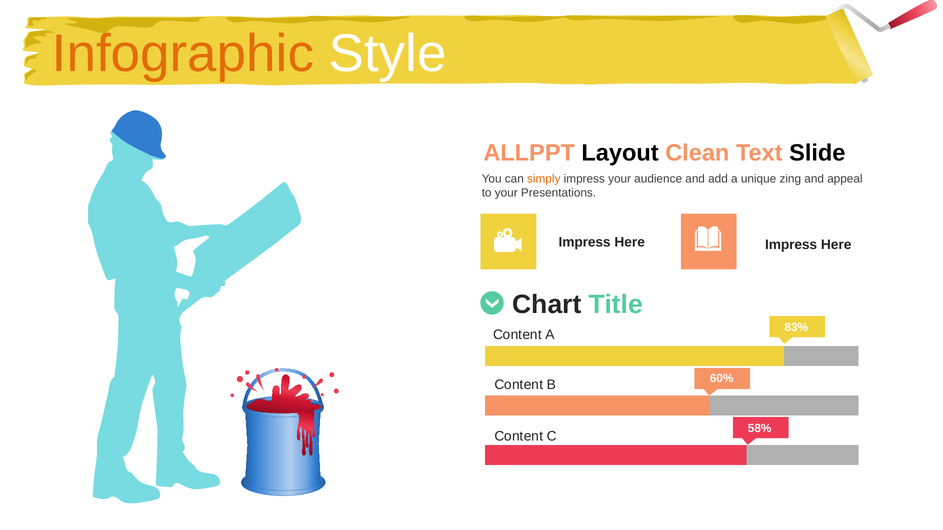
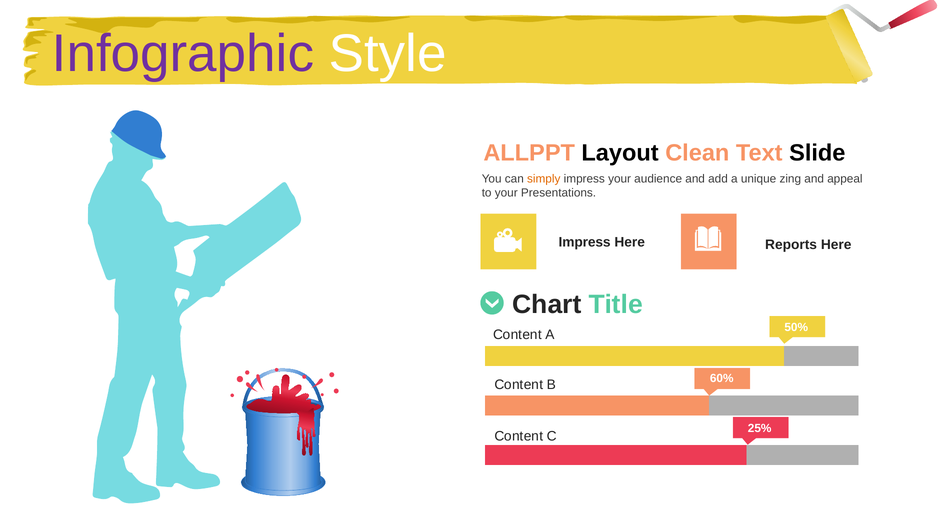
Infographic colour: orange -> purple (183, 54)
Here Impress: Impress -> Reports (791, 245)
83%: 83% -> 50% (796, 328)
58%: 58% -> 25% (760, 429)
